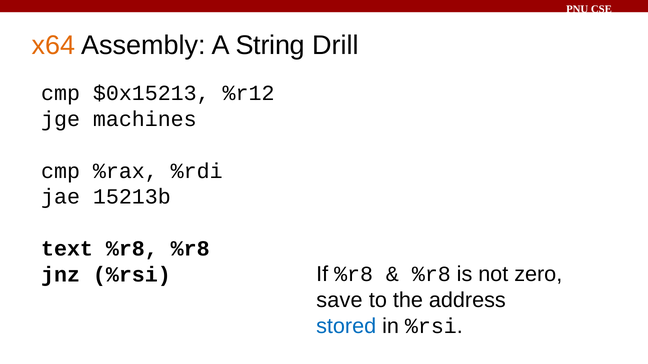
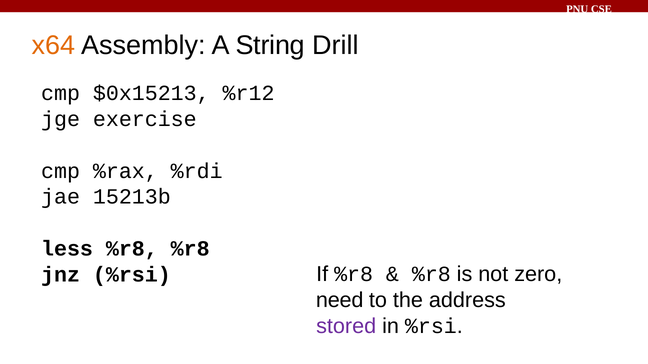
machines: machines -> exercise (145, 119)
text: text -> less (67, 249)
save: save -> need (340, 301)
stored colour: blue -> purple (346, 327)
